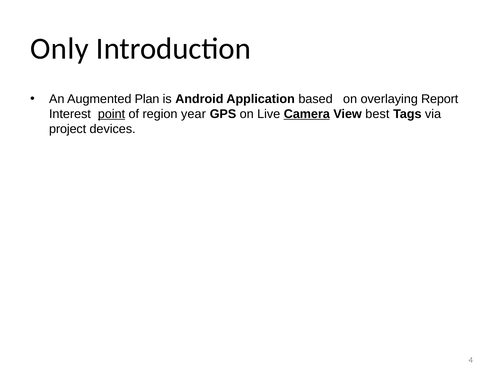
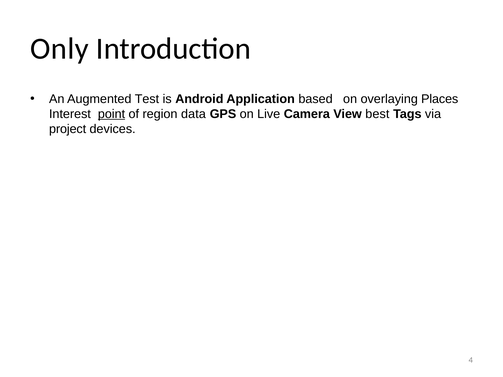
Plan: Plan -> Test (147, 99)
Report: Report -> Places (440, 99)
year: year -> data (193, 114)
Camera underline: present -> none (307, 114)
